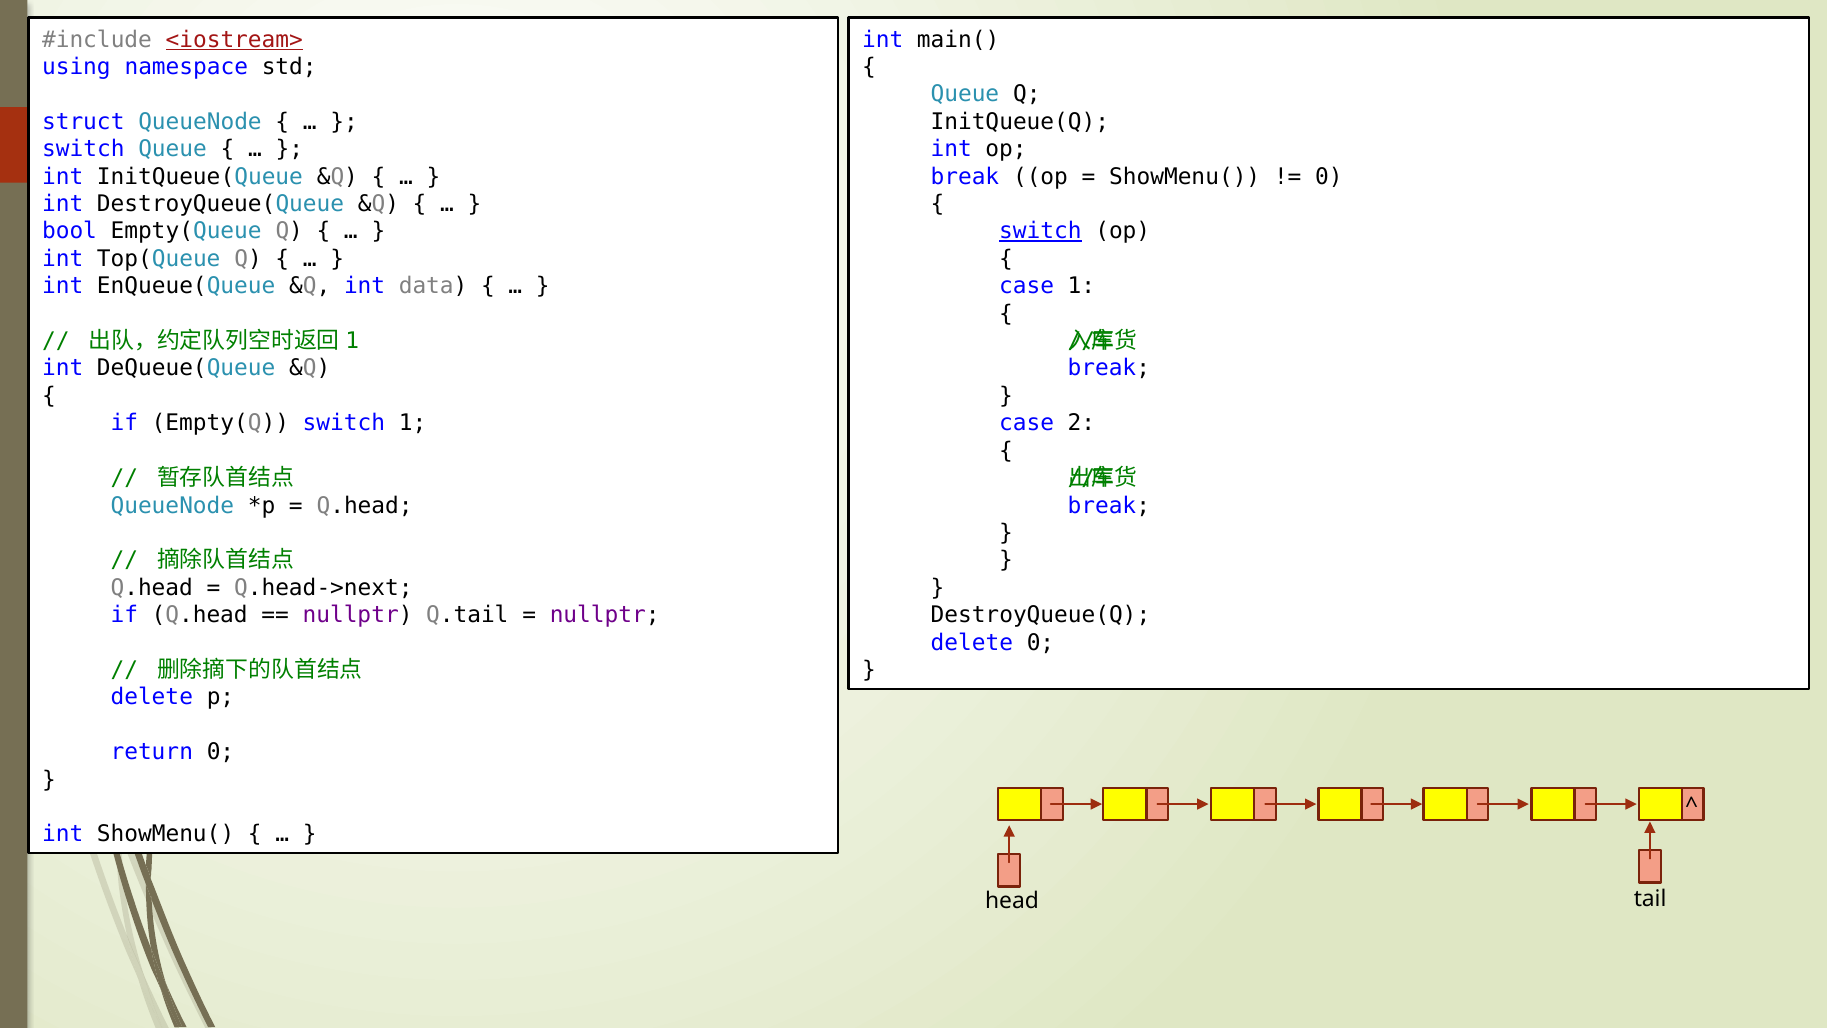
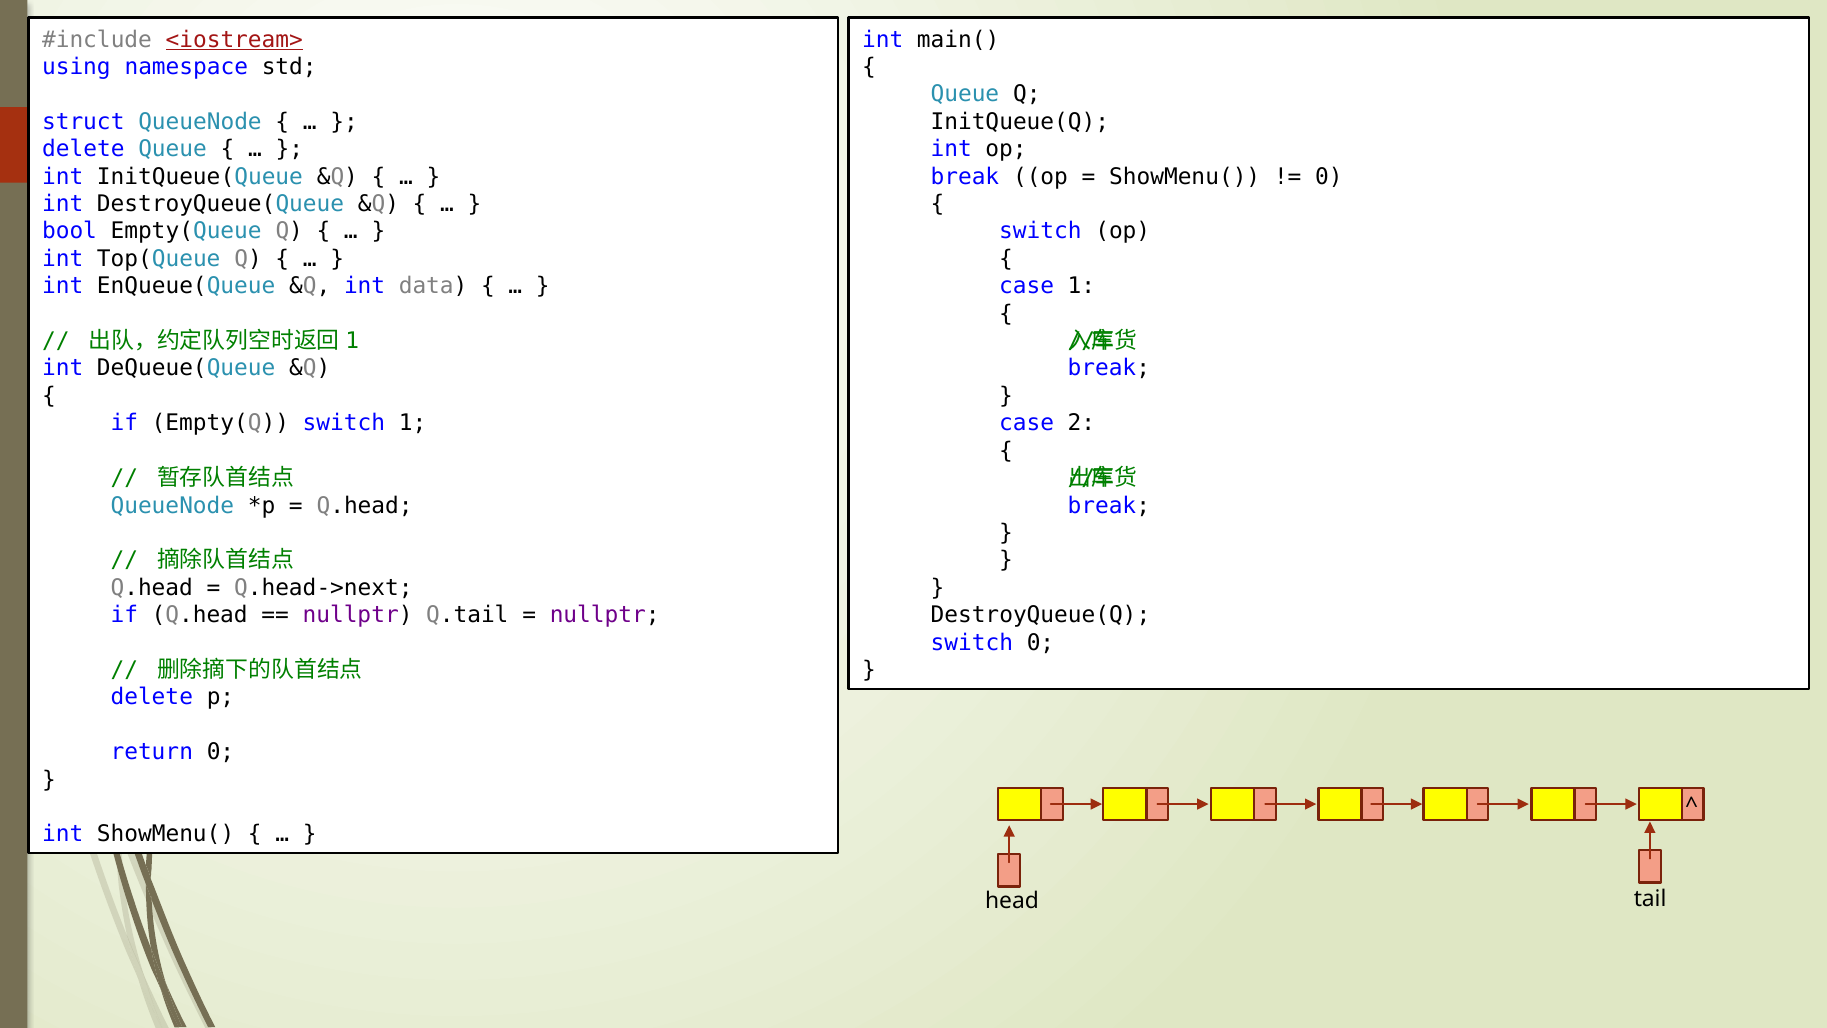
switch: switch -> delete (83, 149)
switch underline: present -> none (1040, 231)
delete: delete -> switch (972, 642)
